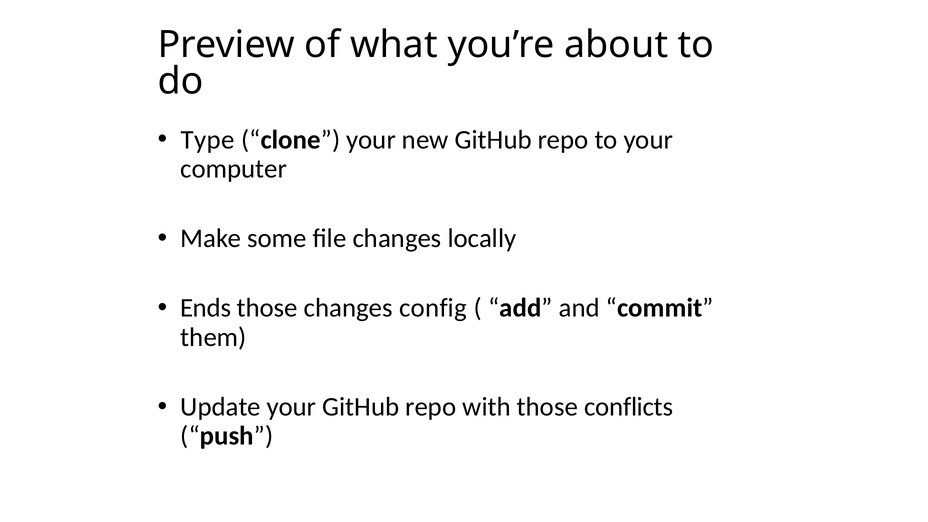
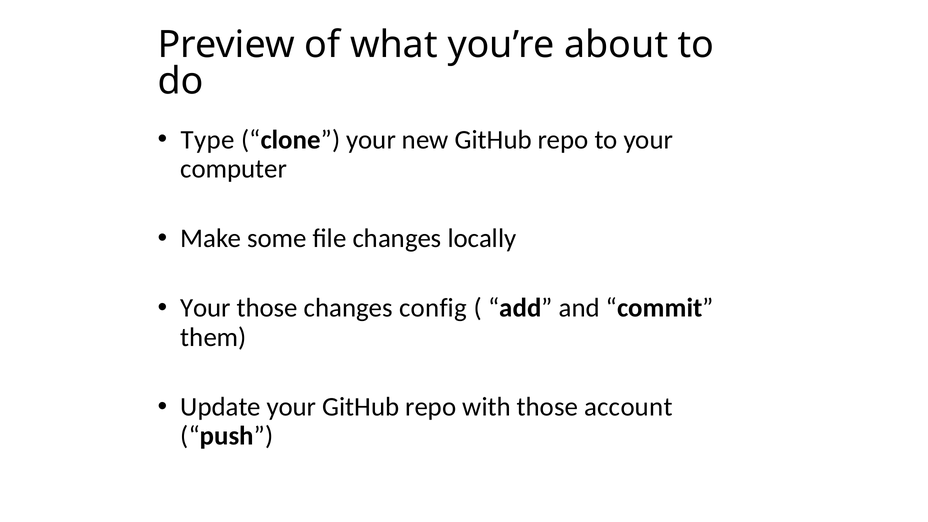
Ends: Ends -> Your (206, 308)
conflicts: conflicts -> account (628, 407)
